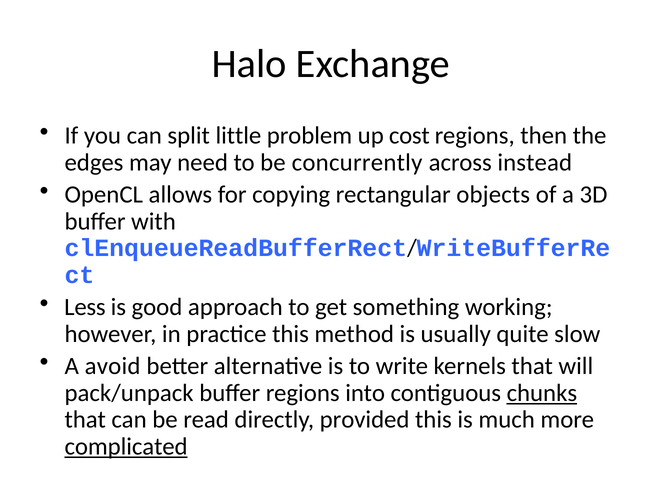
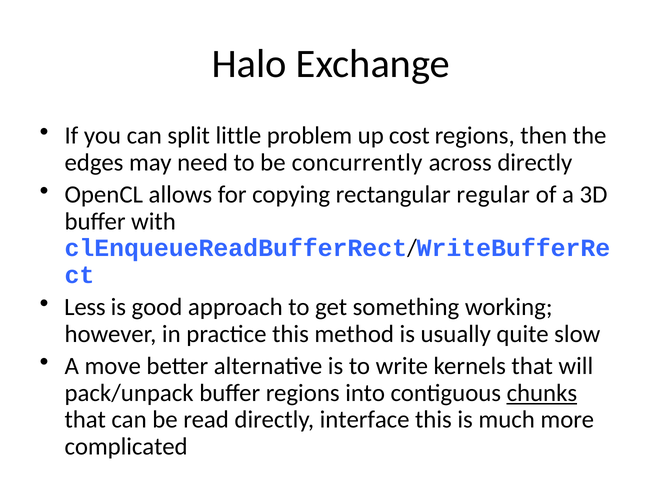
across instead: instead -> directly (535, 163)
objects: objects -> regular (493, 195)
avoid: avoid -> move (113, 366)
provided: provided -> interface (365, 420)
complicated underline: present -> none (126, 447)
